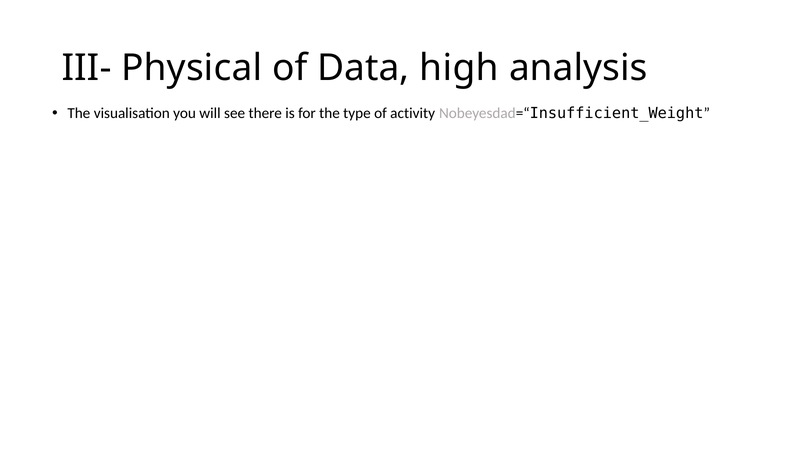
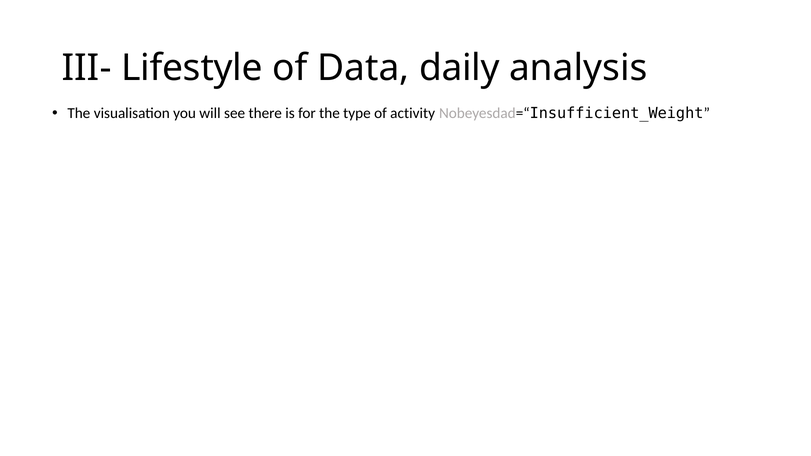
Physical: Physical -> Lifestyle (192, 68)
high: high -> daily (459, 68)
